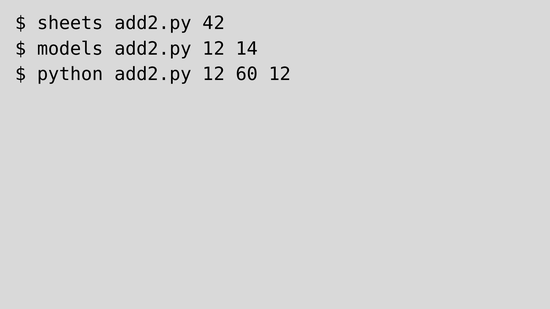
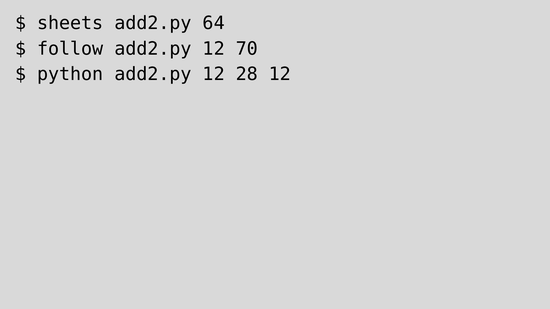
42: 42 -> 64 (214, 23)
models: models -> follow (70, 49)
14: 14 -> 70 (247, 49)
60: 60 -> 28 (247, 74)
